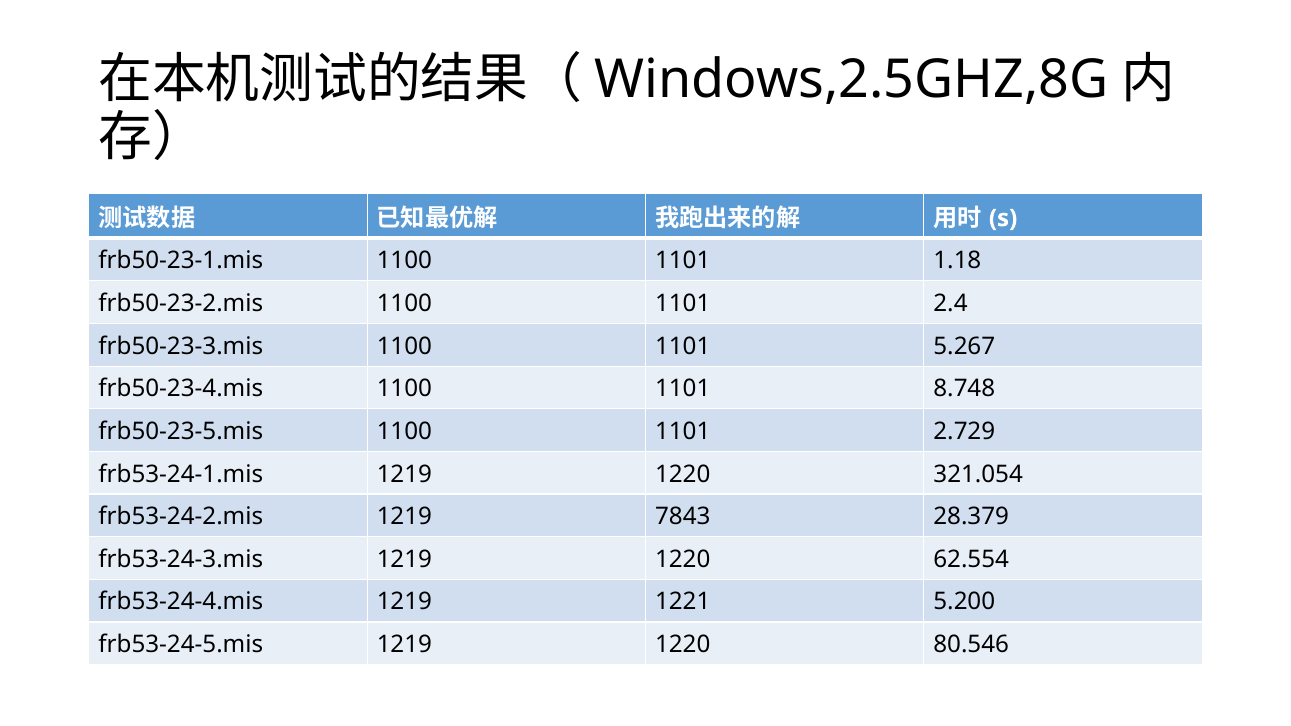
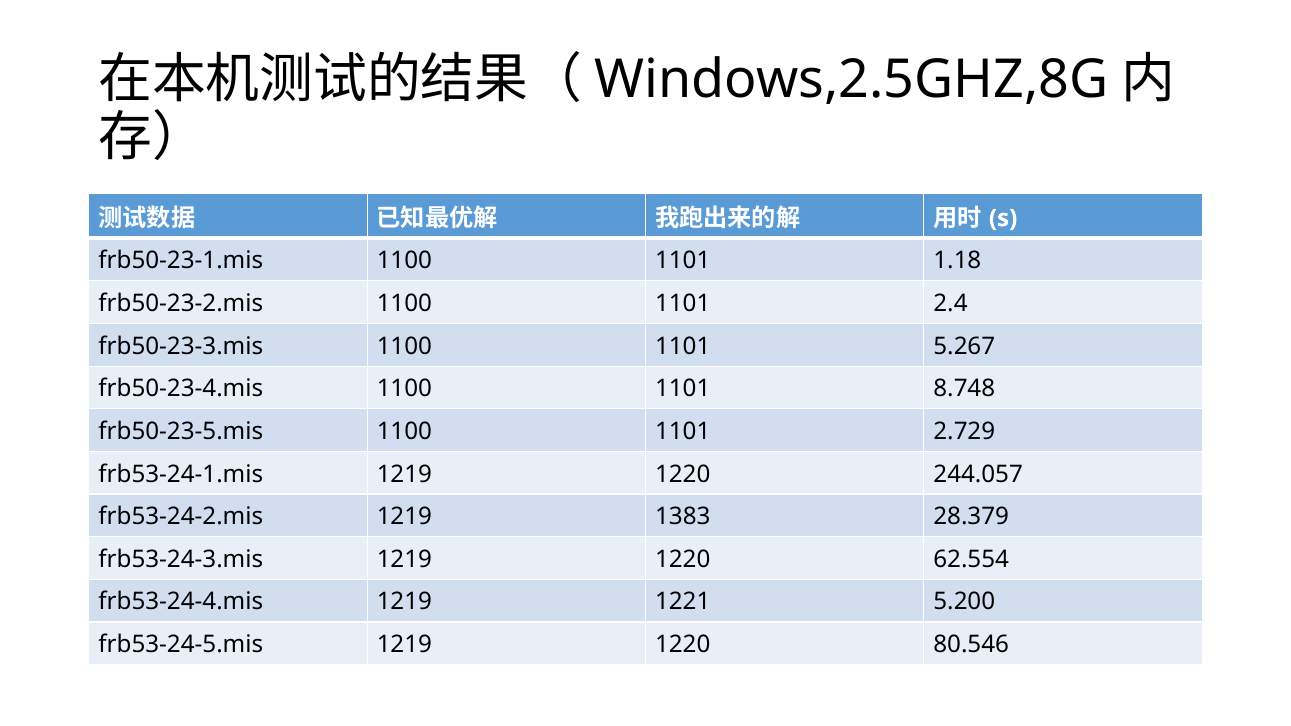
321.054: 321.054 -> 244.057 (978, 474)
7843: 7843 -> 1383 (683, 517)
